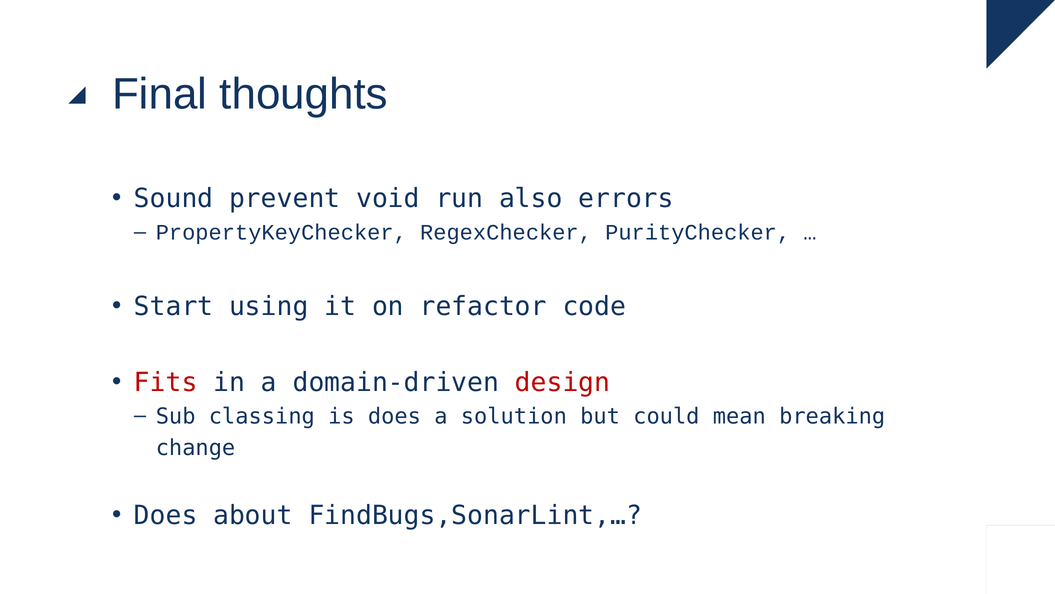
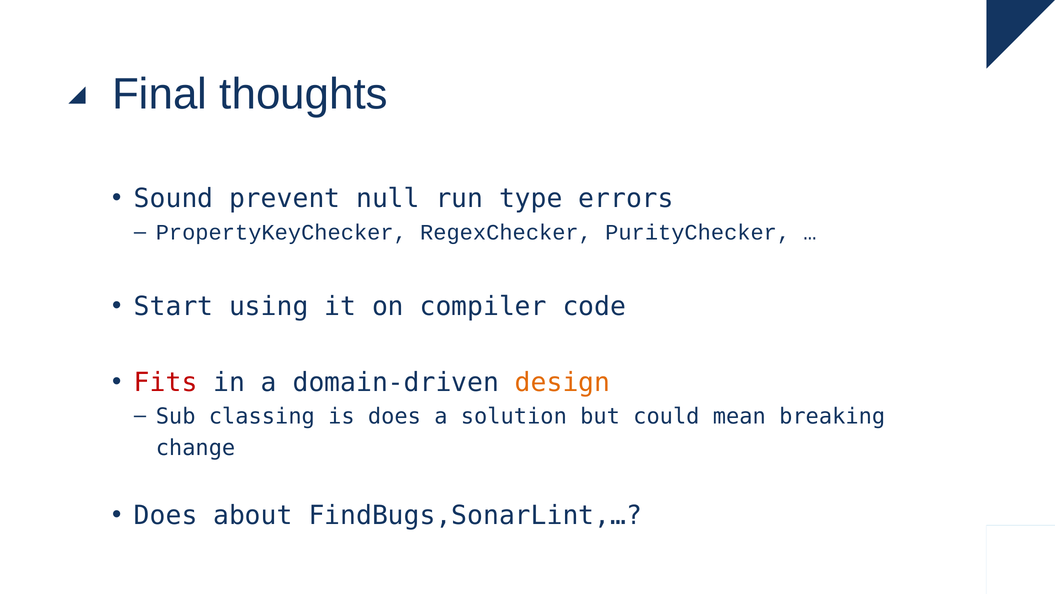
void: void -> null (388, 198)
also: also -> type (531, 198)
refactor: refactor -> compiler (483, 306)
design colour: red -> orange (563, 382)
